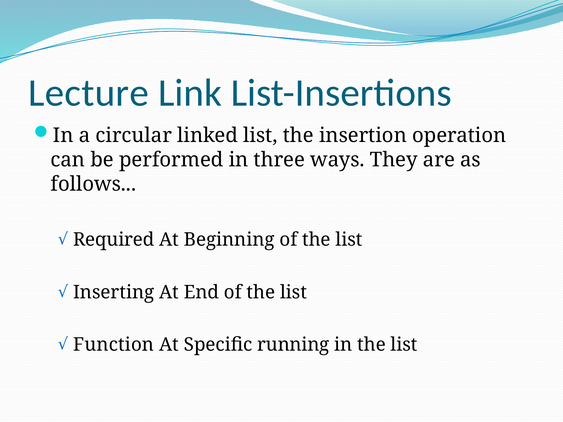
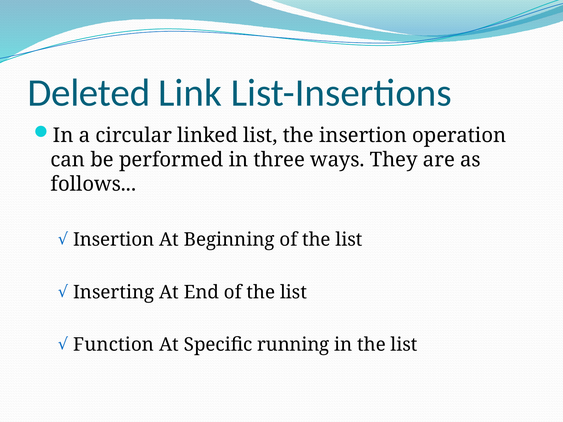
Lecture: Lecture -> Deleted (89, 93)
Required: Required -> Insertion (114, 240)
